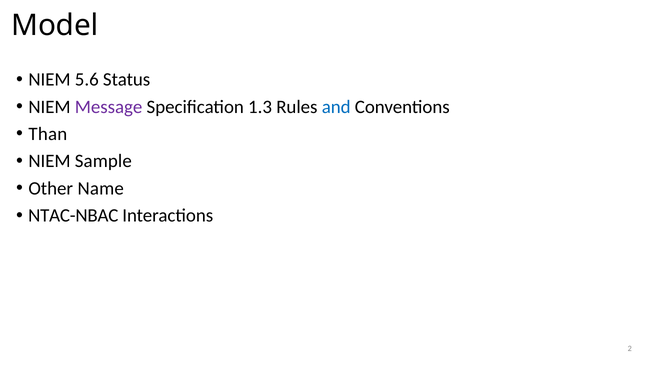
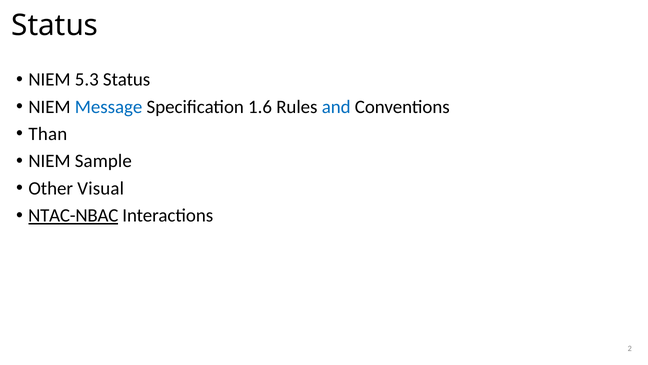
Model: Model -> Status (55, 25)
5.6: 5.6 -> 5.3 (87, 79)
Message colour: purple -> blue (109, 107)
1.3: 1.3 -> 1.6 (260, 107)
Name: Name -> Visual (101, 188)
NTAC-NBAC underline: none -> present (73, 215)
